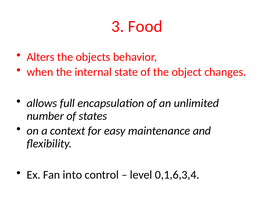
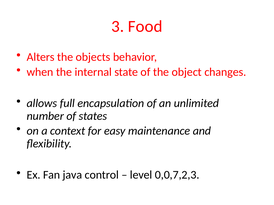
into: into -> java (72, 175)
0,1,6,3,4: 0,1,6,3,4 -> 0,0,7,2,3 (177, 175)
